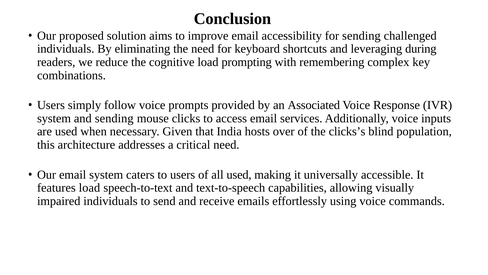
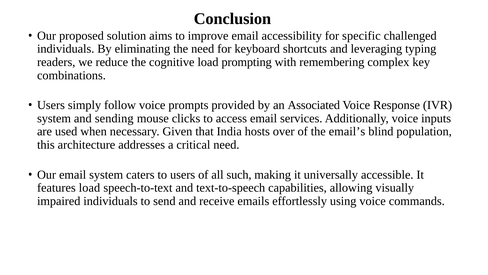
for sending: sending -> specific (361, 36)
during: during -> typing (421, 49)
clicks’s: clicks’s -> email’s (347, 131)
all used: used -> such (239, 174)
